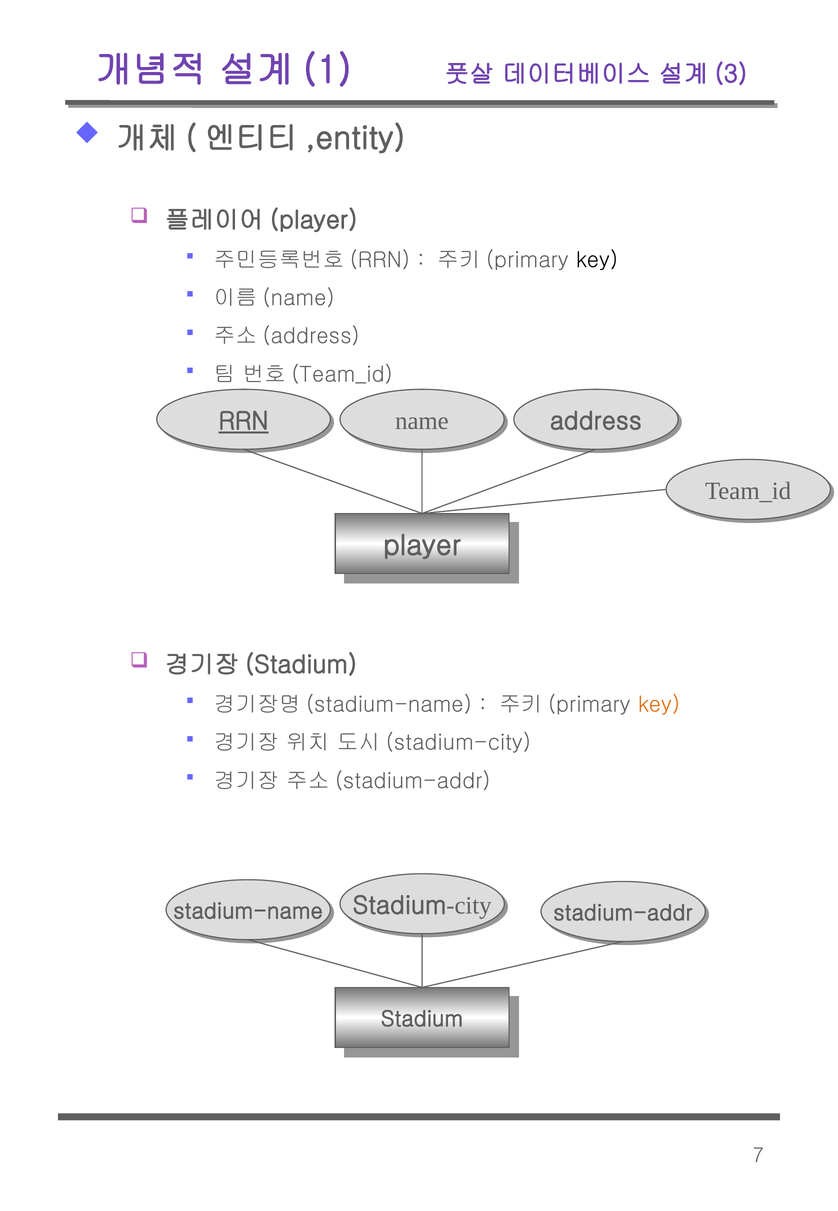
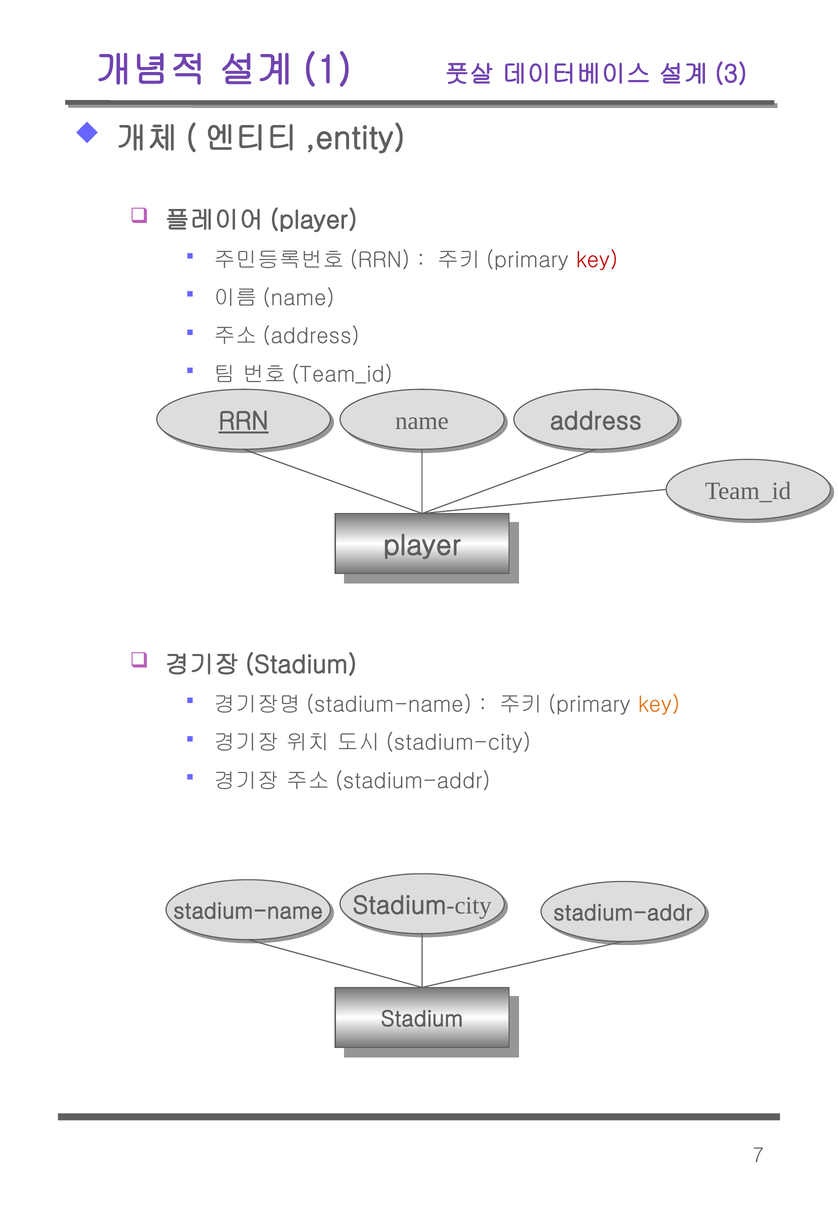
key colour: black -> red (597, 260)
